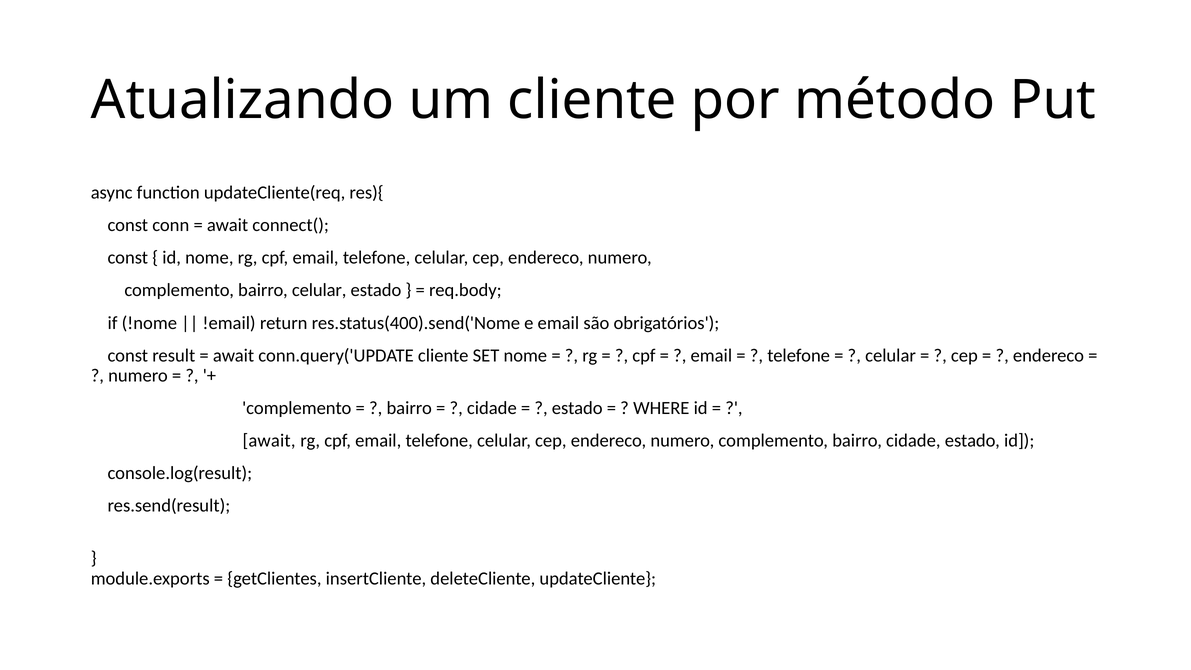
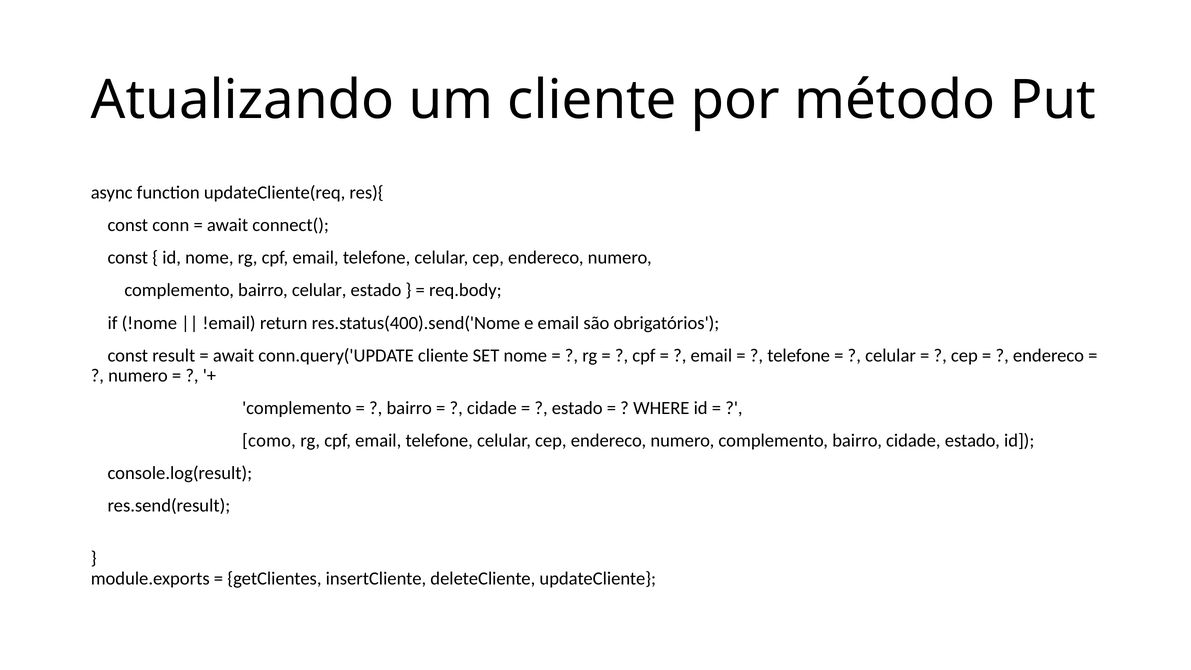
await: await -> como (269, 441)
